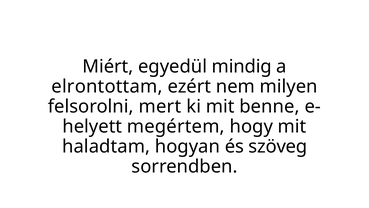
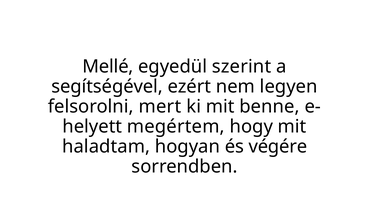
Miért: Miért -> Mellé (108, 66)
mindig: mindig -> szerint (242, 66)
elrontottam: elrontottam -> segítségével (107, 86)
milyen: milyen -> legyen (289, 86)
szöveg: szöveg -> végére (278, 146)
